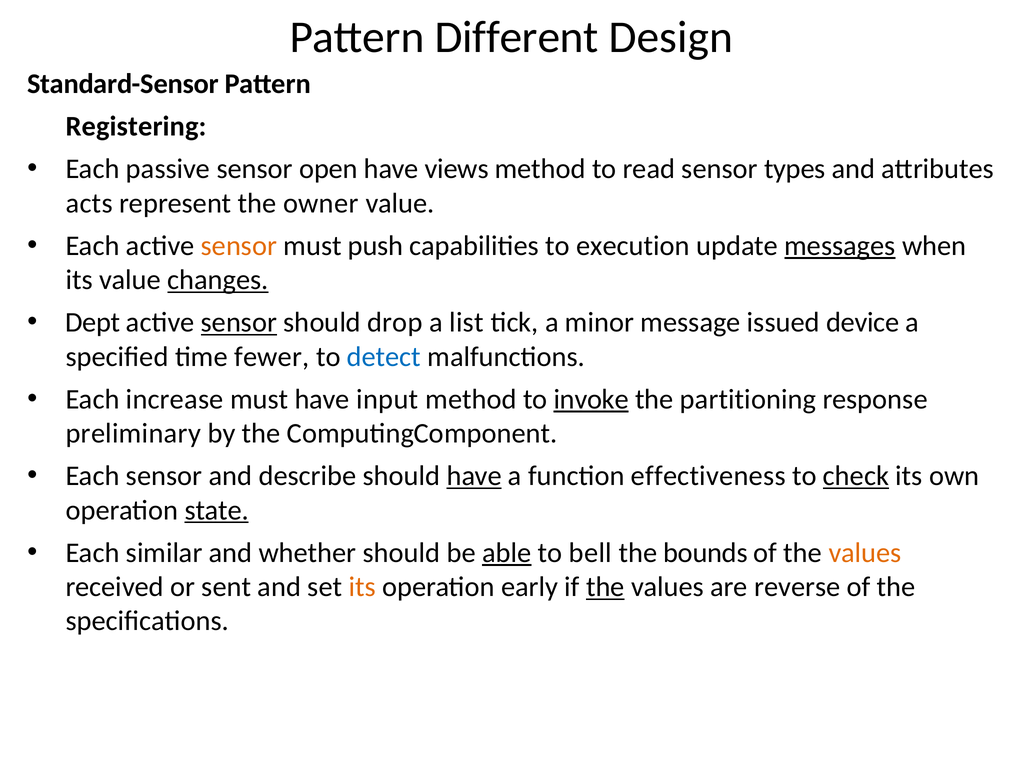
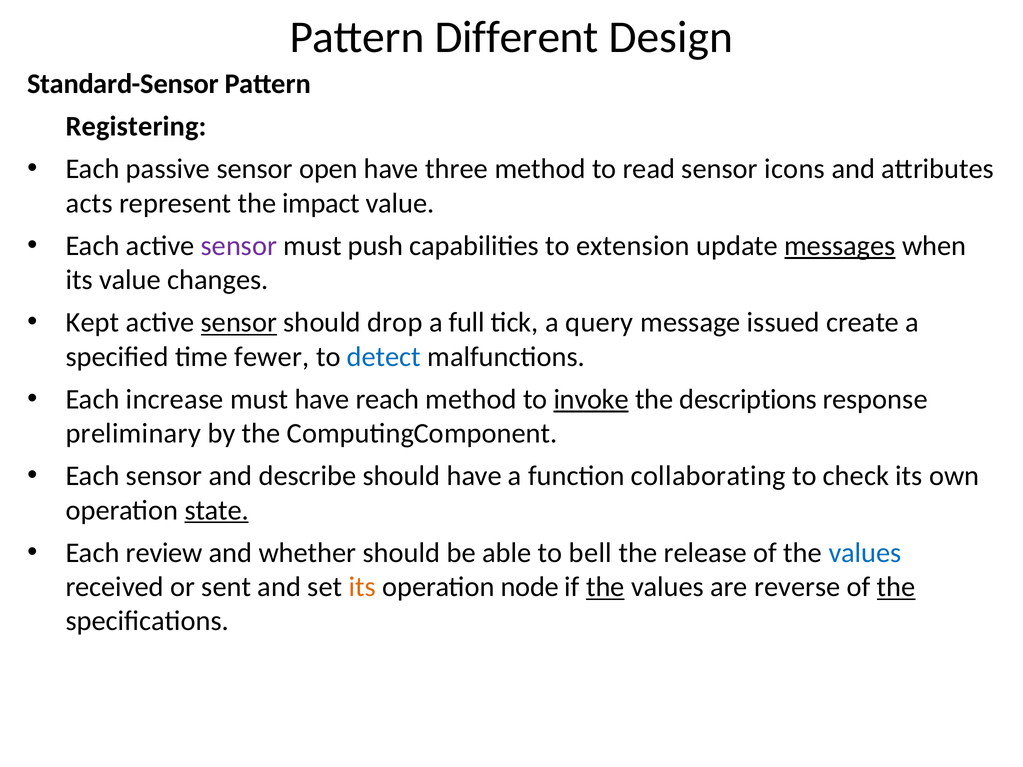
views: views -> three (457, 169)
types: types -> icons (795, 169)
owner: owner -> impact (321, 203)
sensor colour: orange -> purple (239, 246)
execution: execution -> extension (633, 246)
changes underline: present -> none (218, 280)
Dept: Dept -> Kept (93, 323)
list: list -> full (467, 323)
minor: minor -> query (599, 323)
device: device -> create (863, 323)
input: input -> reach (388, 399)
partitioning: partitioning -> descriptions (748, 399)
have underline: present -> none (474, 476)
effectiveness: effectiveness -> collaborating (708, 476)
check underline: present -> none (856, 476)
similar: similar -> review (164, 553)
able underline: present -> none (507, 553)
bounds: bounds -> release (705, 553)
values colour: orange -> blue (865, 553)
early: early -> node (530, 587)
the underline: none -> present (896, 587)
